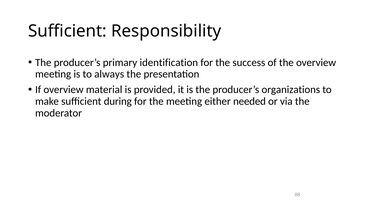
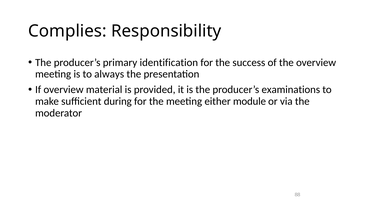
Sufficient: Sufficient -> Complies (67, 31)
organizations: organizations -> examinations (291, 90)
needed: needed -> module (249, 101)
